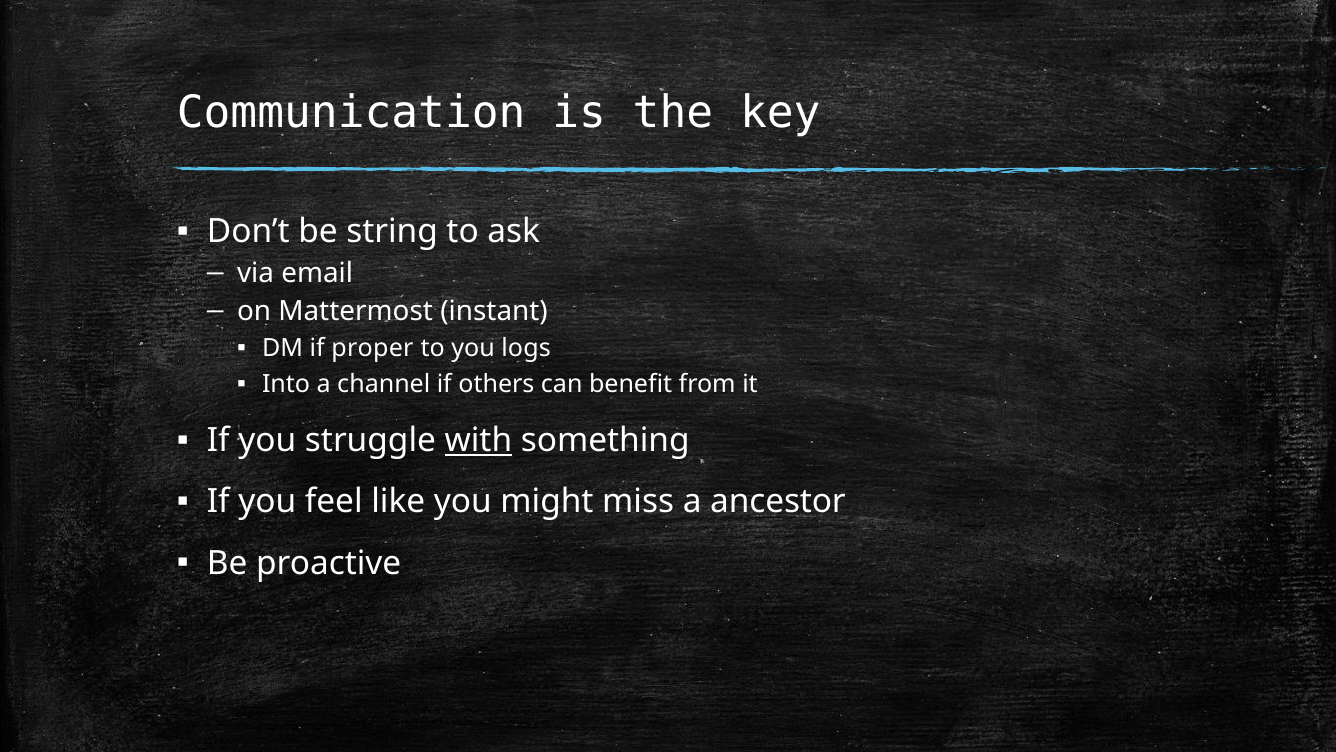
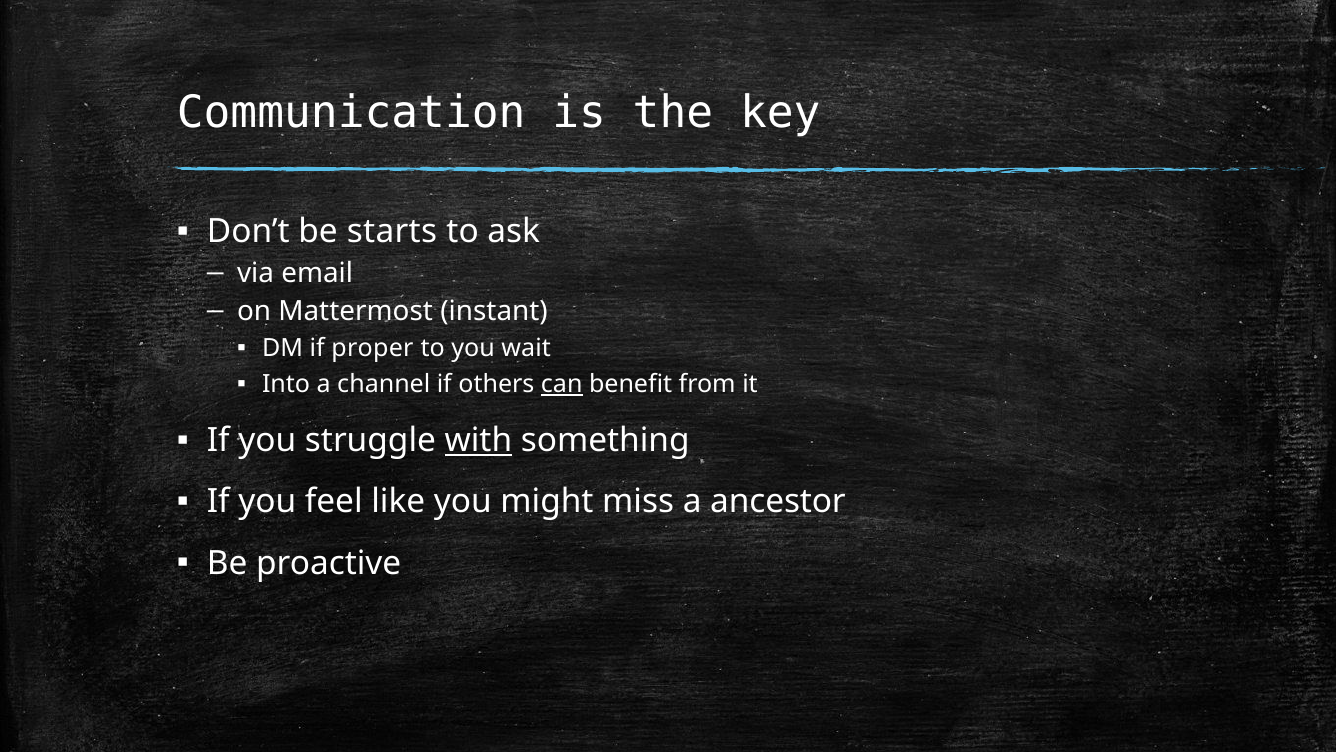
string: string -> starts (392, 232)
logs: logs -> wait (526, 349)
can underline: none -> present (562, 384)
